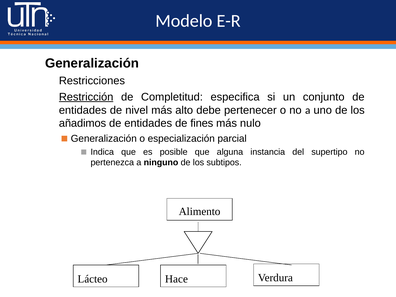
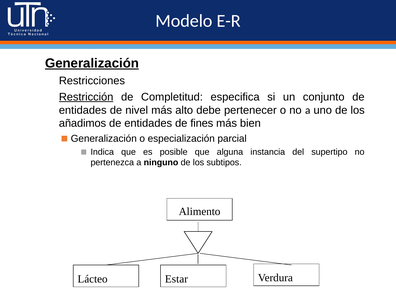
Generalización underline: none -> present (92, 63)
nulo: nulo -> bien (250, 123)
Hace: Hace -> Estar (176, 279)
